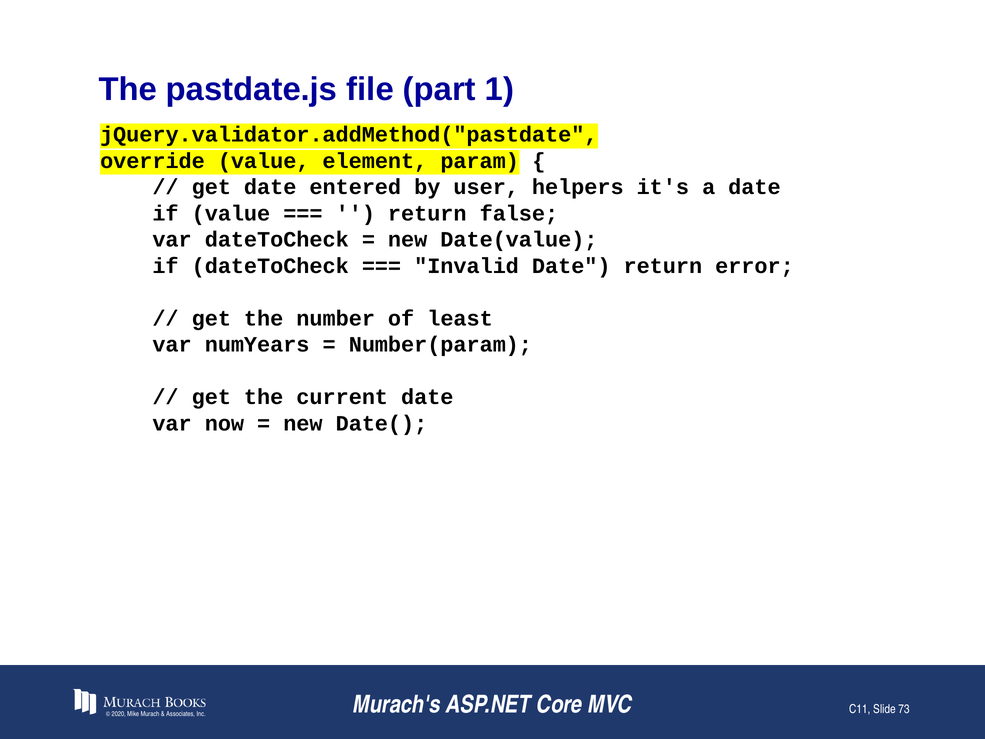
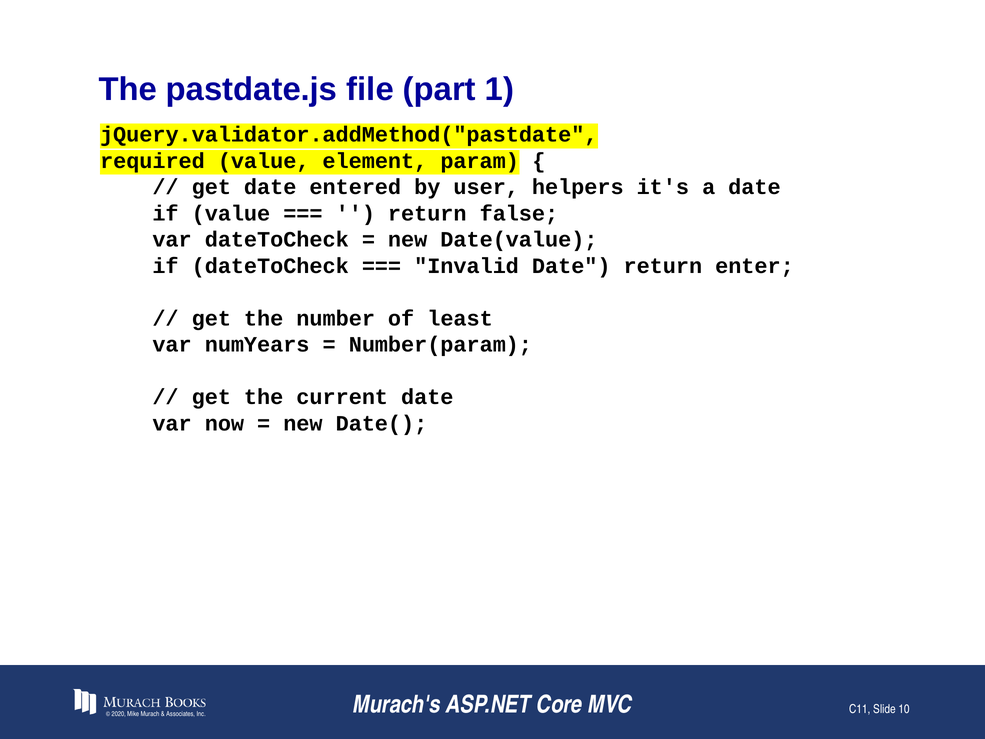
override: override -> required (152, 161)
error: error -> enter (754, 266)
73: 73 -> 10 (904, 709)
